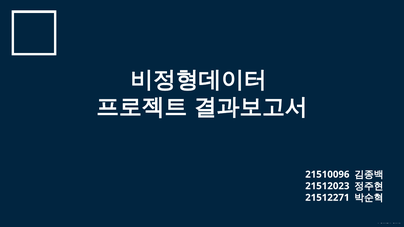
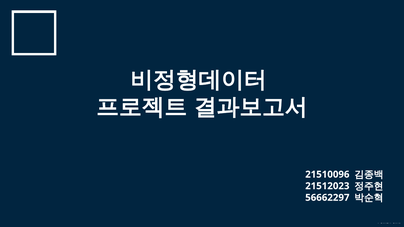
21512271: 21512271 -> 56662297 (327, 198)
